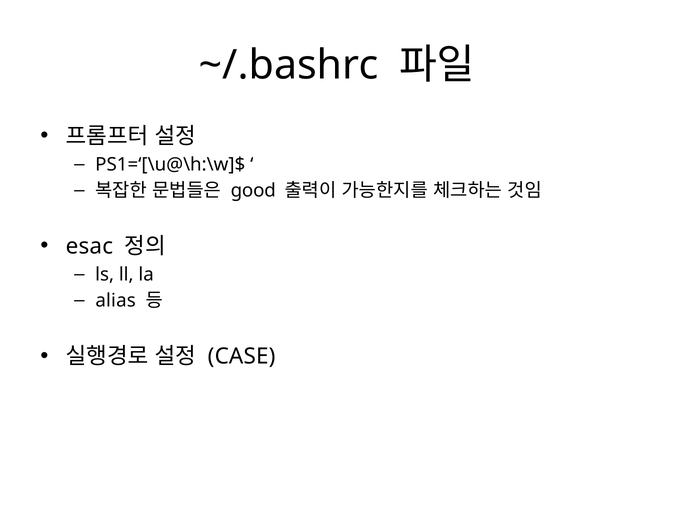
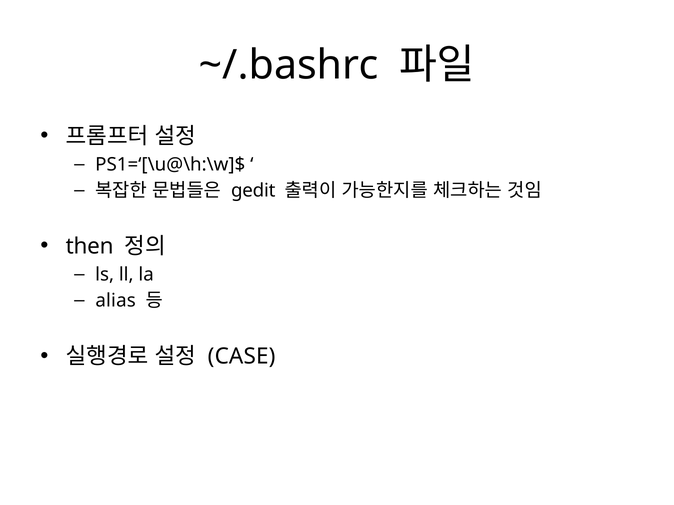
good: good -> gedit (253, 191)
esac: esac -> then (90, 247)
